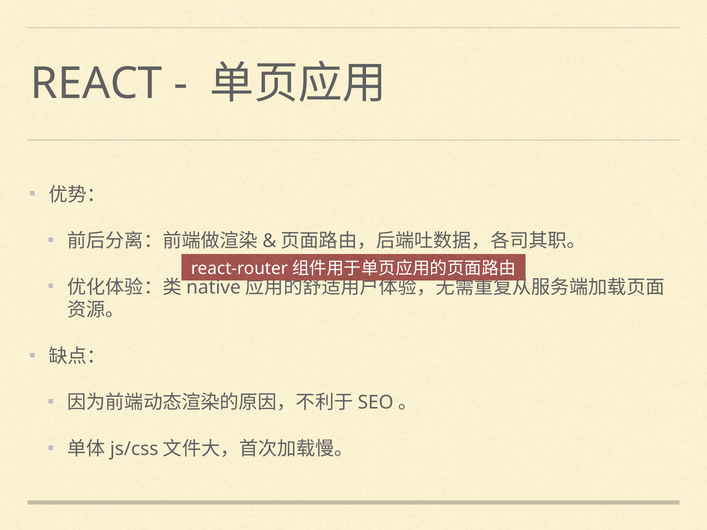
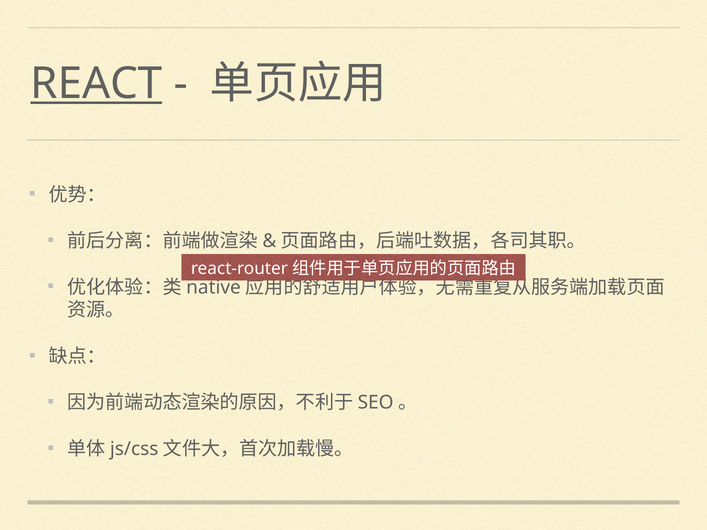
REACT underline: none -> present (96, 84)
